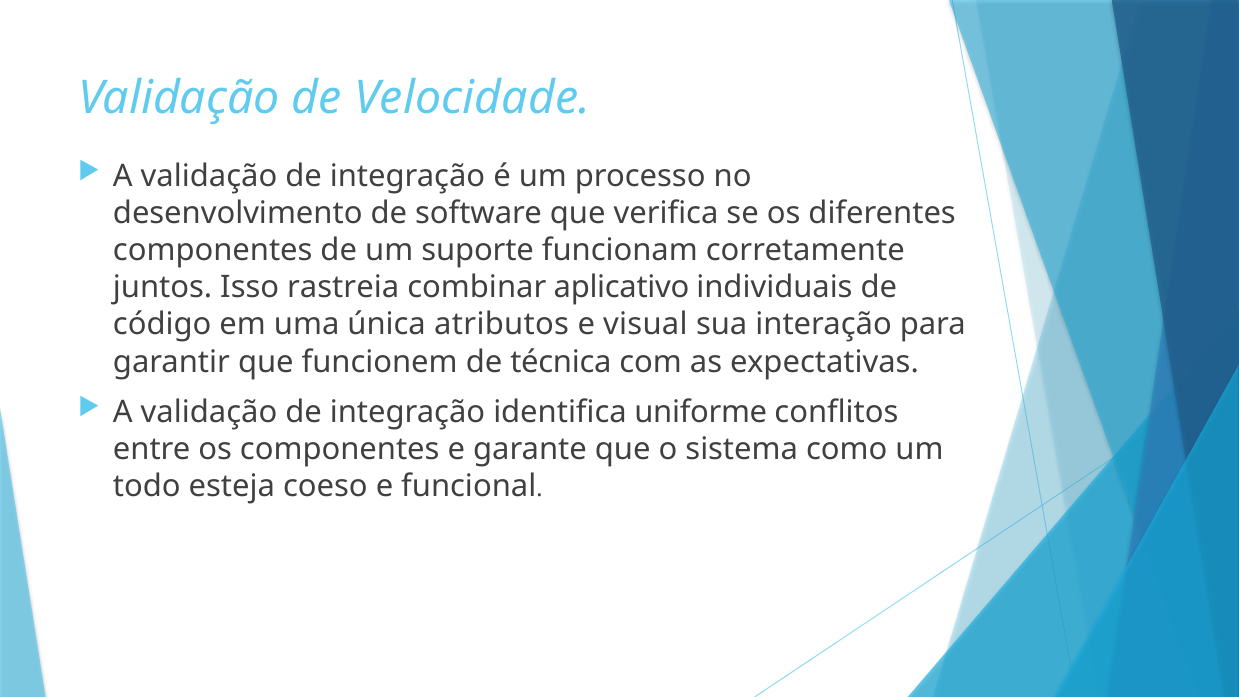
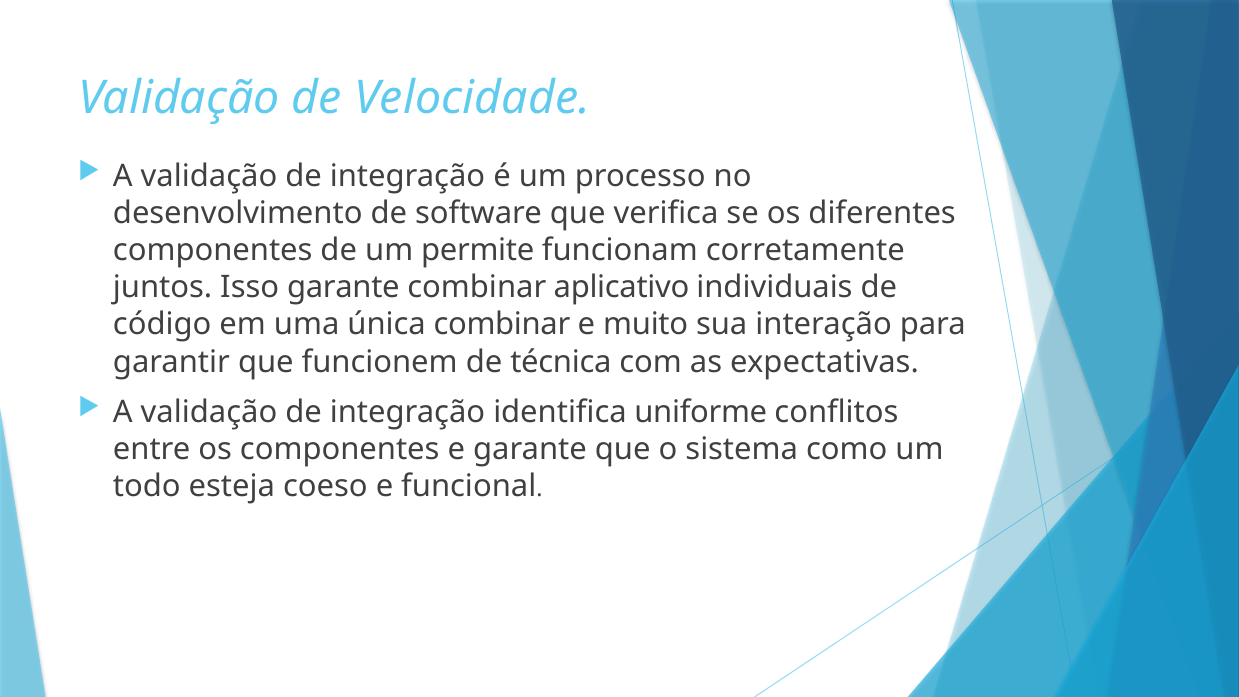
suporte: suporte -> permite (478, 250)
Isso rastreia: rastreia -> garante (343, 287)
única atributos: atributos -> combinar (502, 325)
visual: visual -> muito (646, 325)
